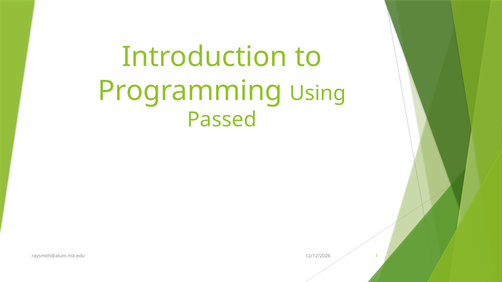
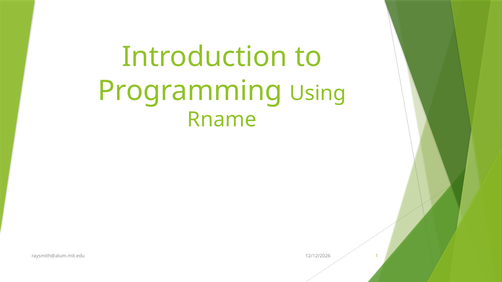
Passed: Passed -> Rname (222, 120)
